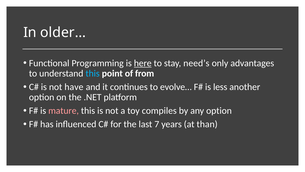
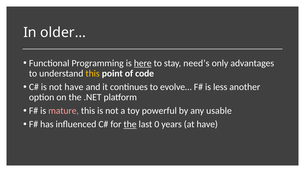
this colour: light blue -> yellow (93, 73)
from: from -> code (145, 73)
compiles: compiles -> powerful (159, 111)
any option: option -> usable (219, 111)
the underline: none -> present (130, 124)
7: 7 -> 0 (157, 124)
at than: than -> have (207, 124)
